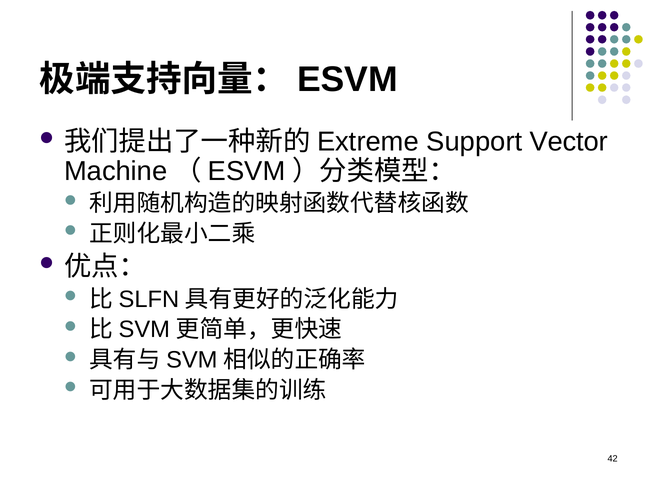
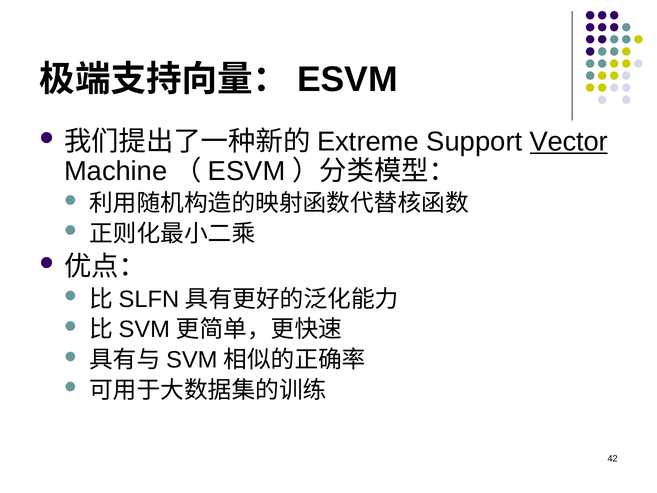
Vector underline: none -> present (569, 141)
